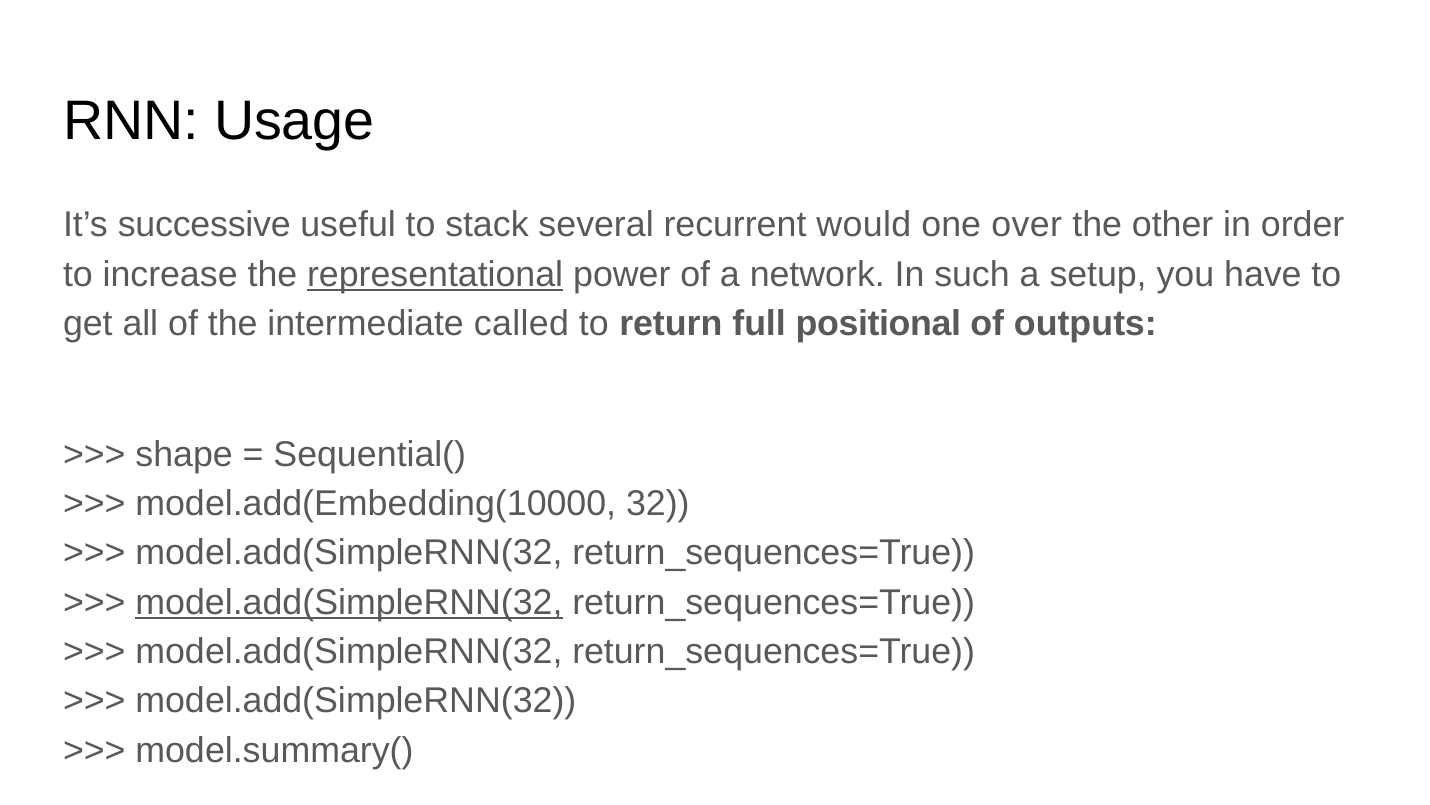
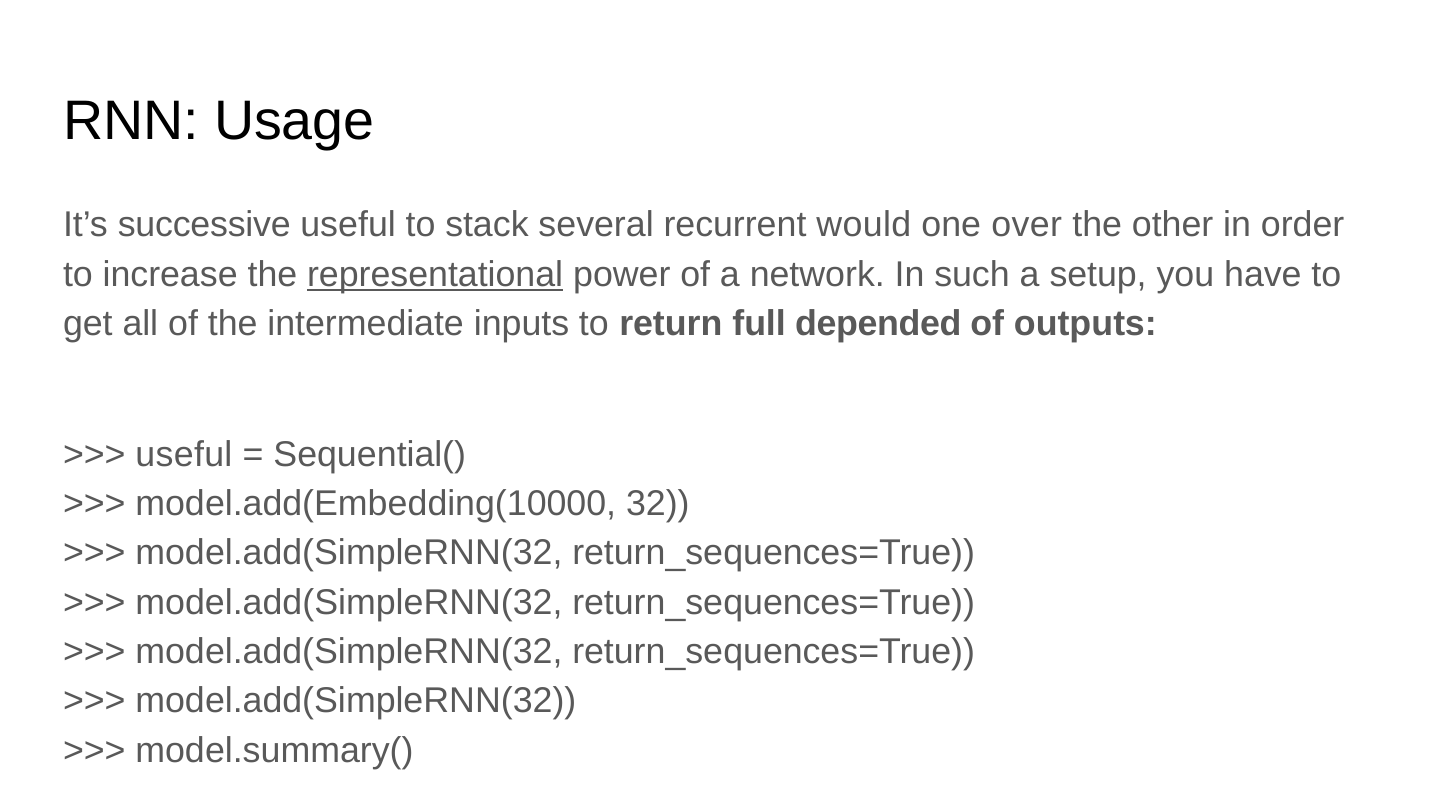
called: called -> inputs (522, 324)
positional: positional -> depended (878, 324)
shape: shape -> useful (184, 454)
model.add(SimpleRNN(32 underline: present -> none (349, 602)
